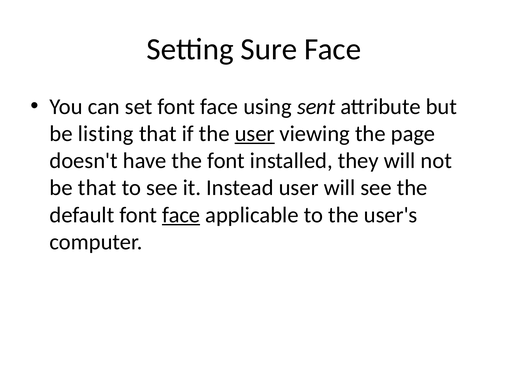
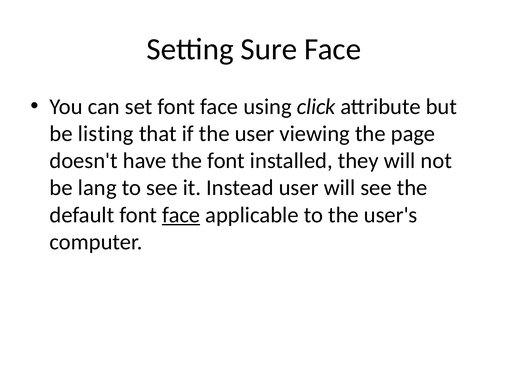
sent: sent -> click (316, 107)
user underline: present -> none (255, 134)
be that: that -> lang (97, 188)
